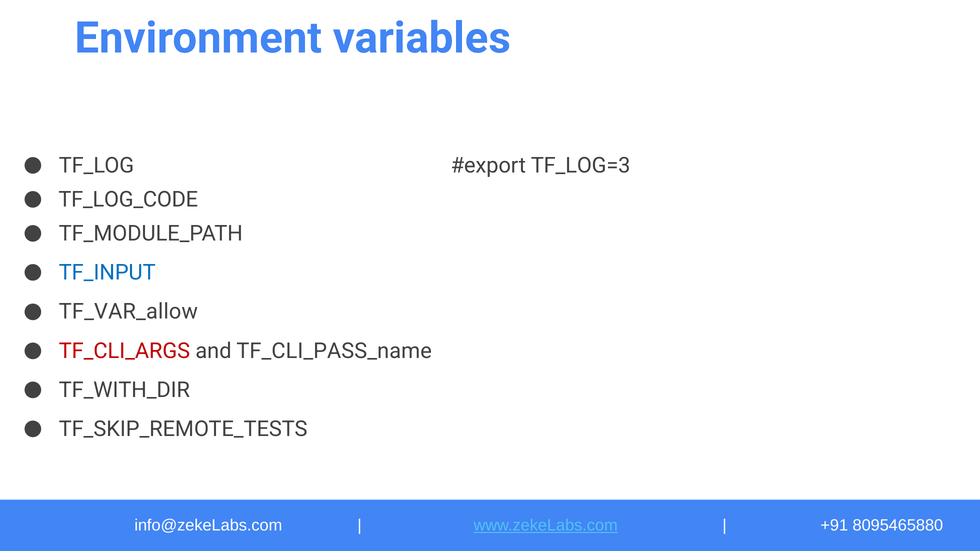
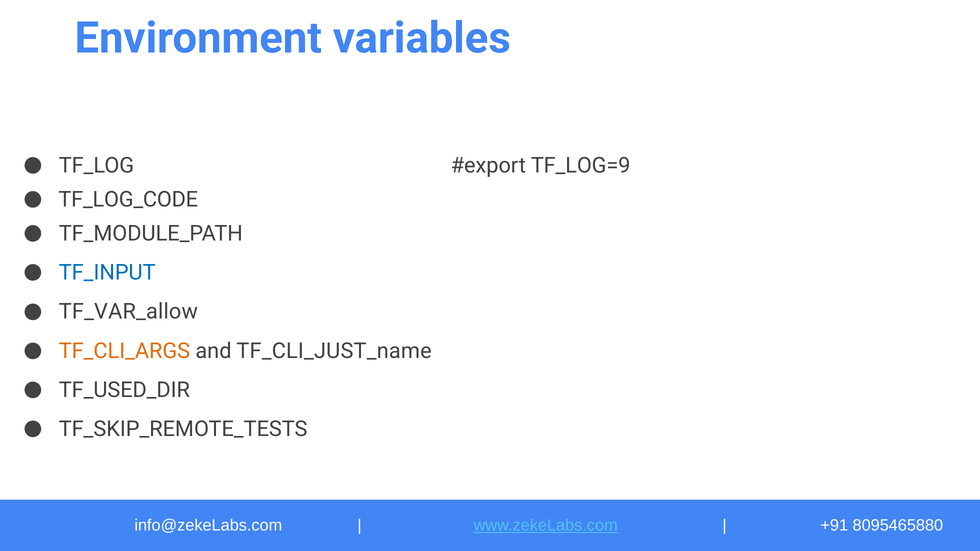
TF_LOG=3: TF_LOG=3 -> TF_LOG=9 (581, 166)
TF_CLI_ARGS colour: red -> orange (124, 351)
TF_CLI_PASS_name: TF_CLI_PASS_name -> TF_CLI_JUST_name (334, 351)
TF_WITH_DIR: TF_WITH_DIR -> TF_USED_DIR (124, 390)
